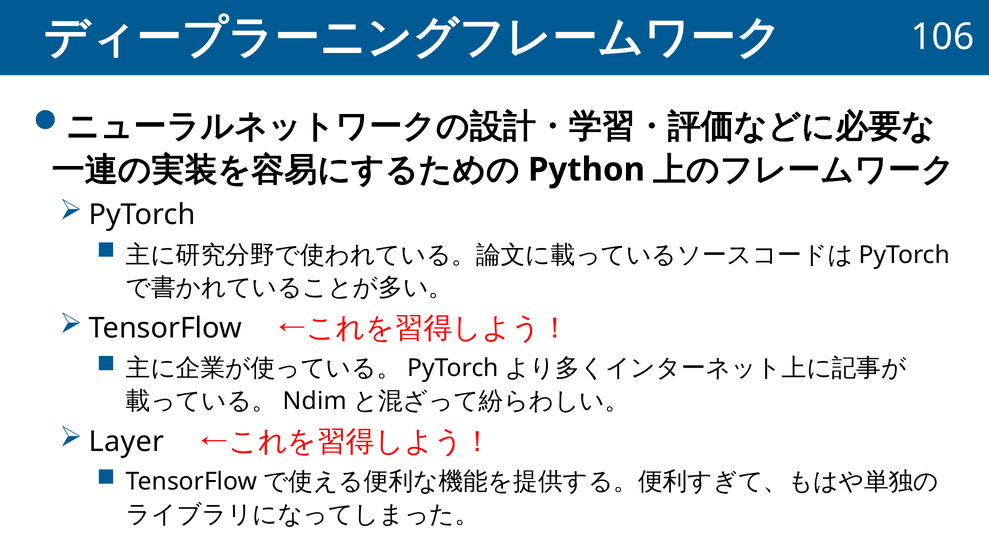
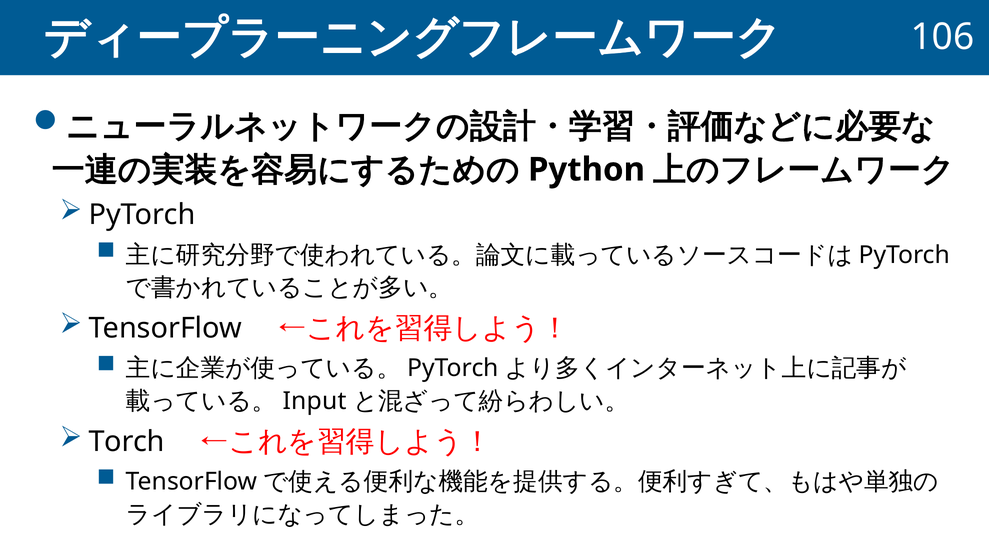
Ndim: Ndim -> Input (315, 401)
Layer: Layer -> Torch (127, 442)
